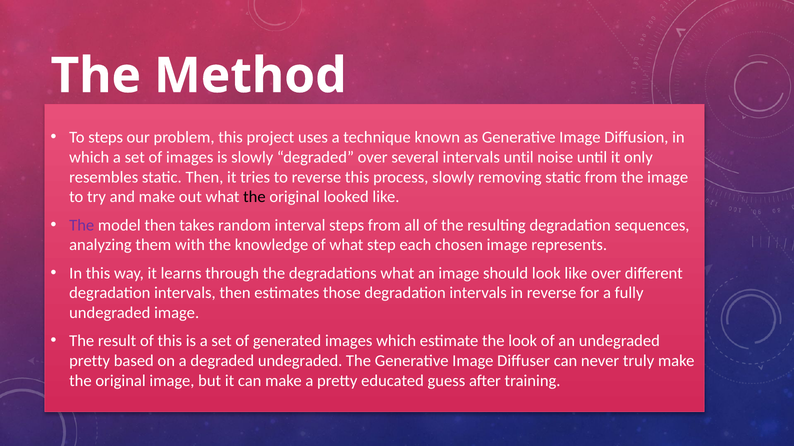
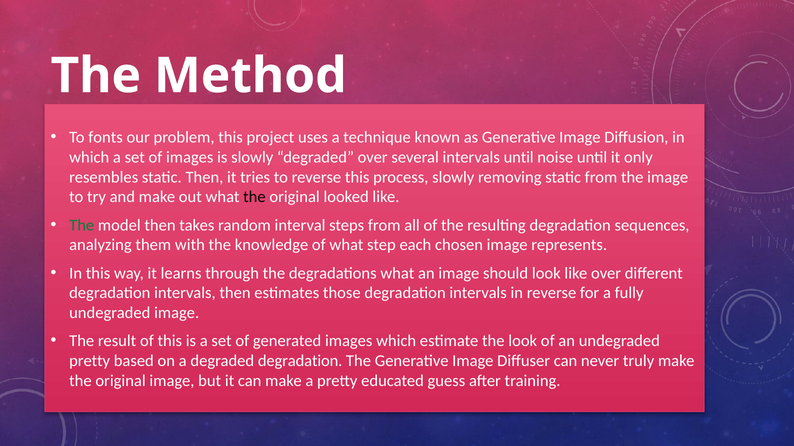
To steps: steps -> fonts (106, 138)
The colour: purple -> green (82, 225)
degraded undegraded: undegraded -> degradation (300, 361)
